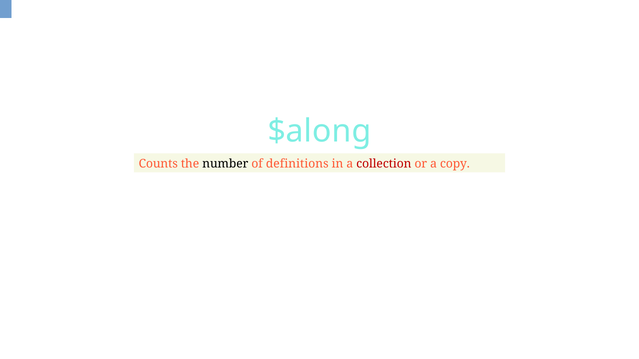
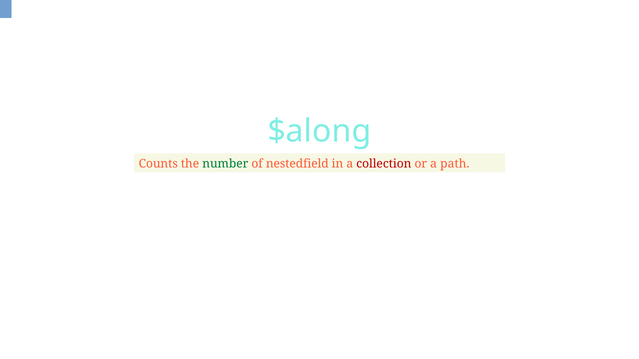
number colour: black -> green (225, 164)
definitions: definitions -> nestedfield (297, 164)
copy: copy -> path (455, 164)
